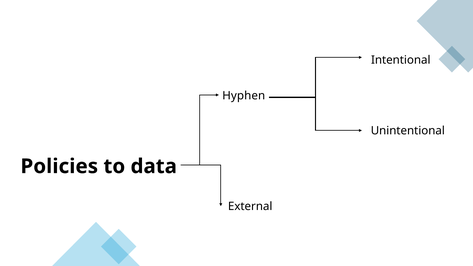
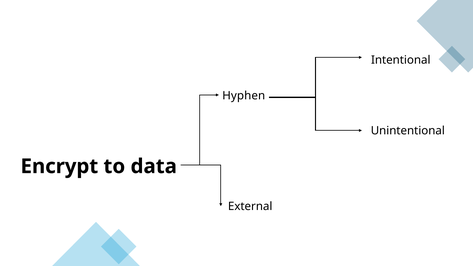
Policies: Policies -> Encrypt (59, 166)
